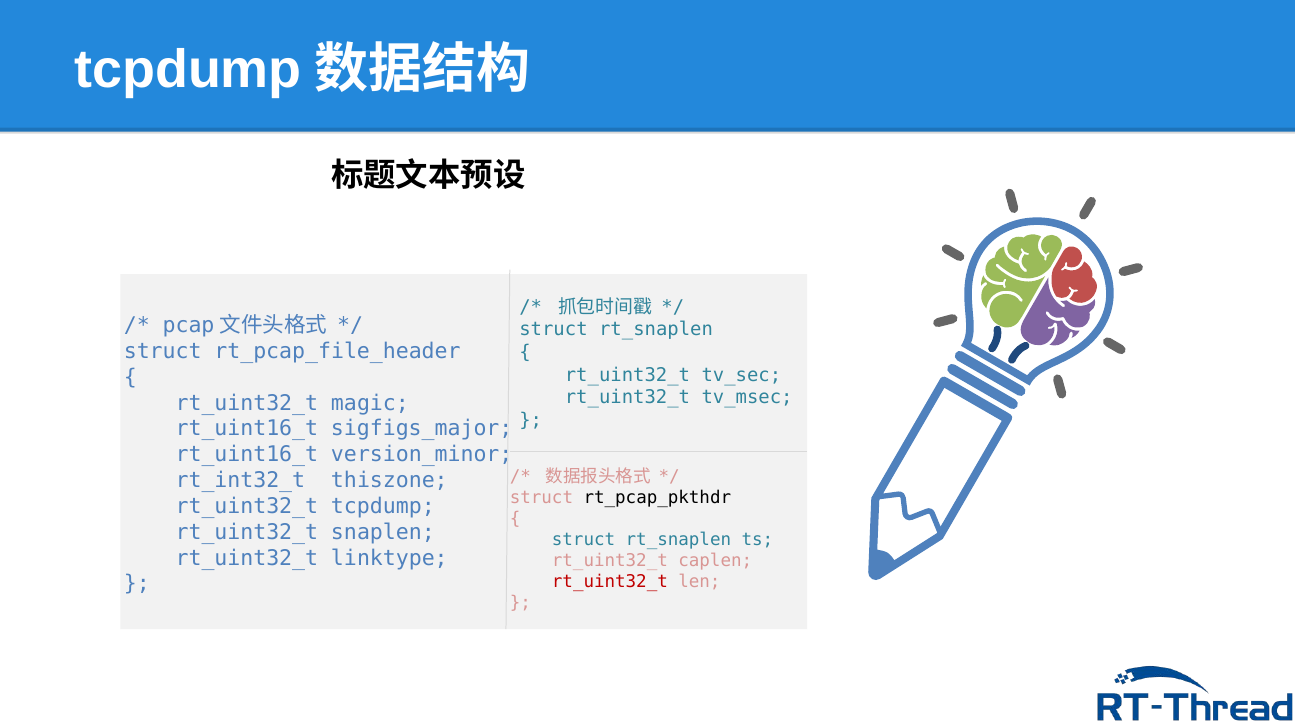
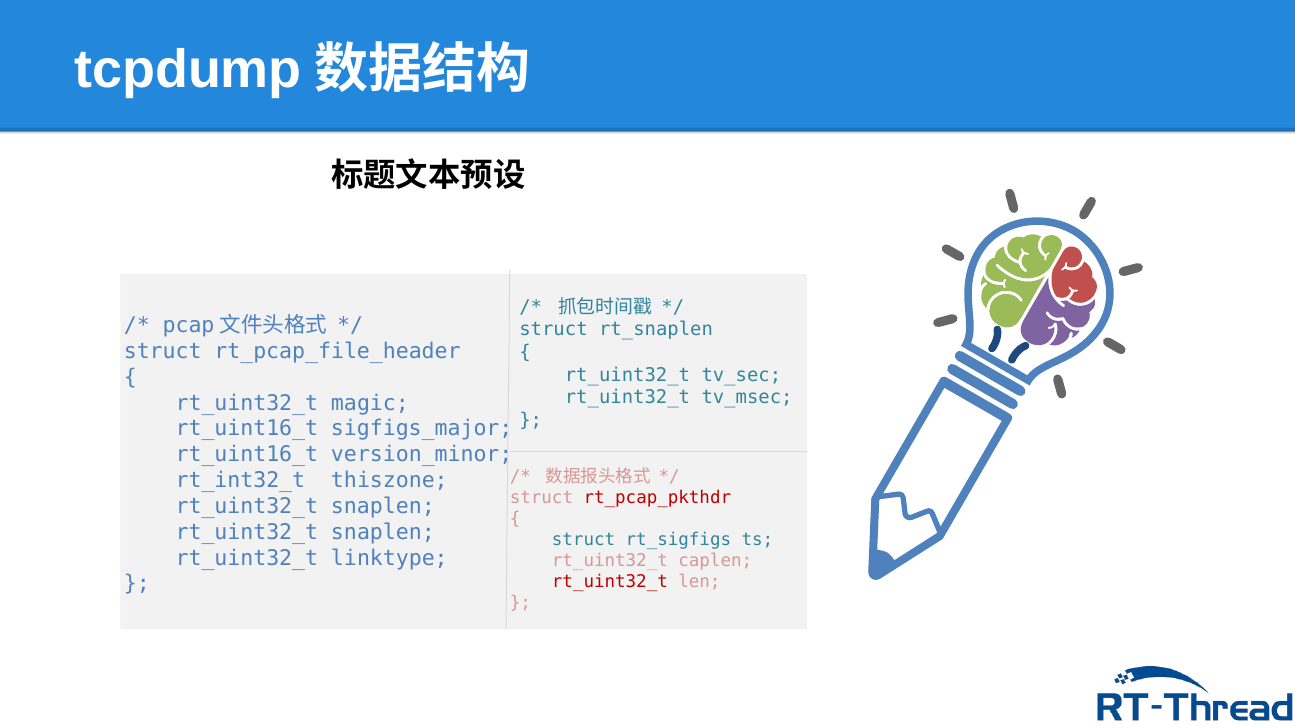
rt_pcap_pkthdr colour: black -> red (657, 498)
tcpdump: tcpdump -> snaplen (383, 507)
rt_snaplen: rt_snaplen -> rt_sigfigs (678, 540)
